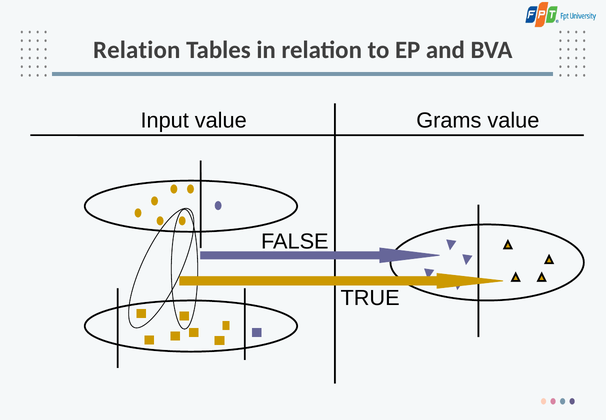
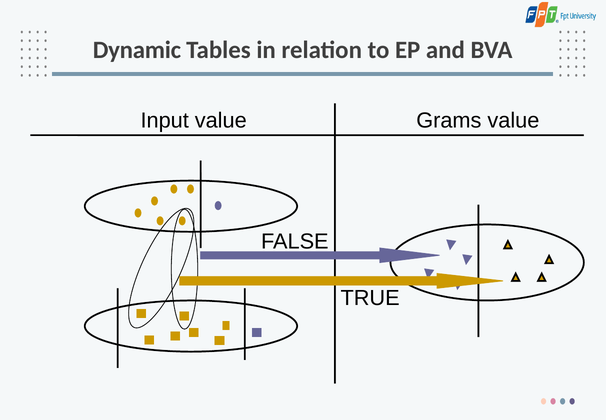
Relation: Relation -> Dynamic (137, 50)
